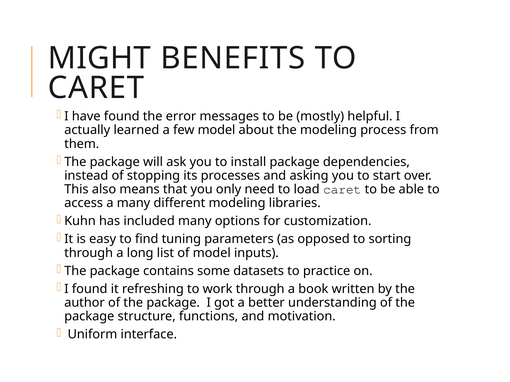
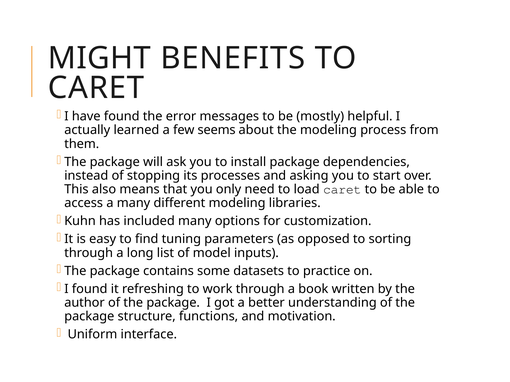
few model: model -> seems (217, 130)
